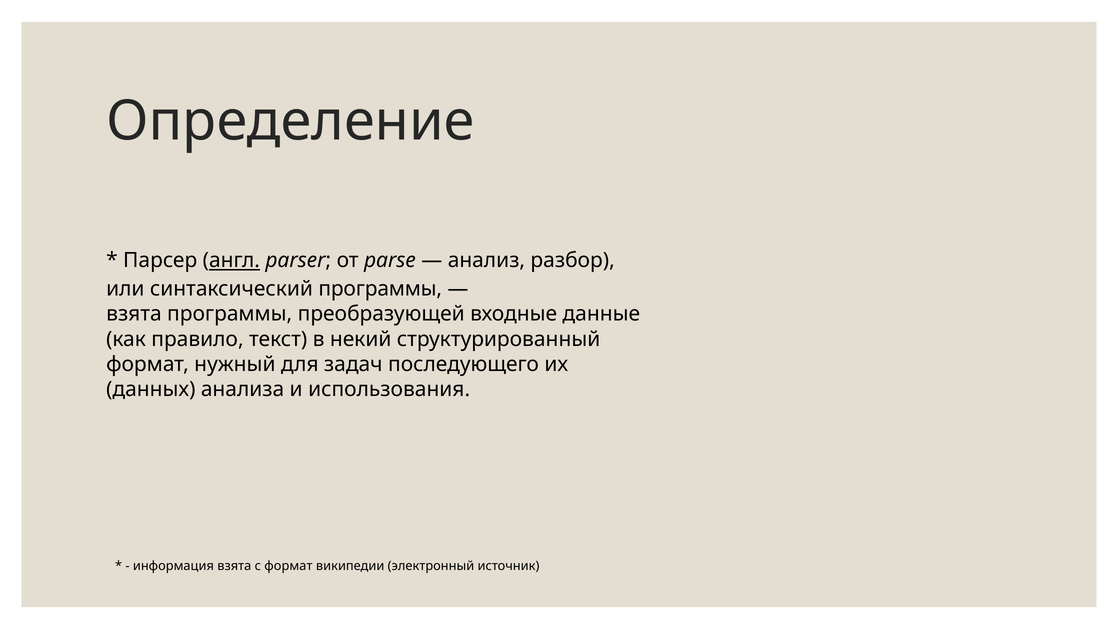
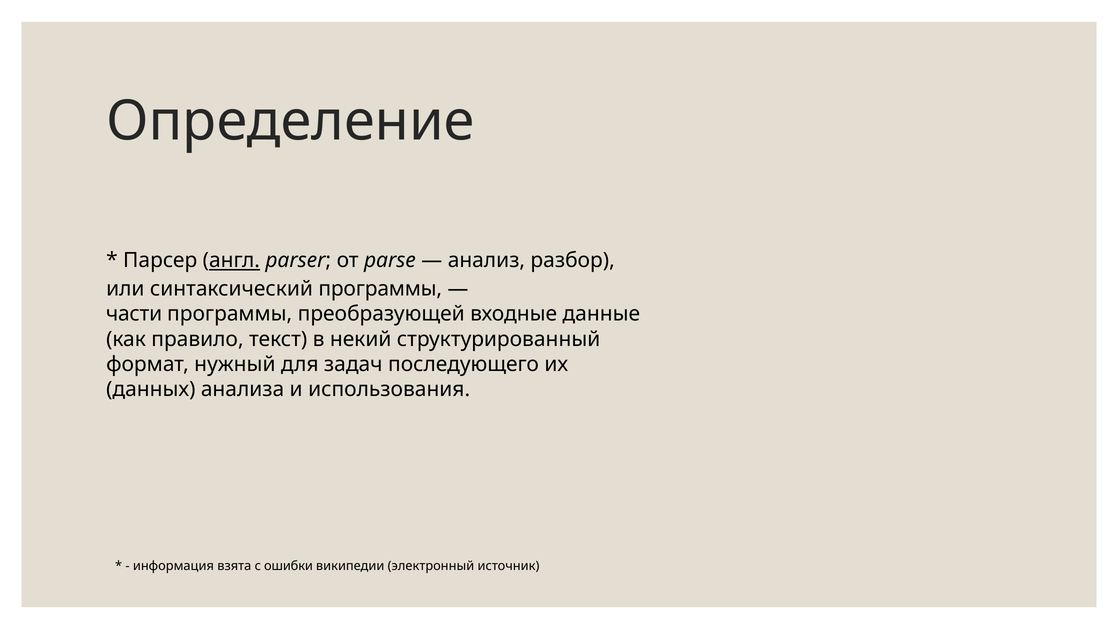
взята: взята -> части (134, 314)
с формат: формат -> ошибки (288, 566)
